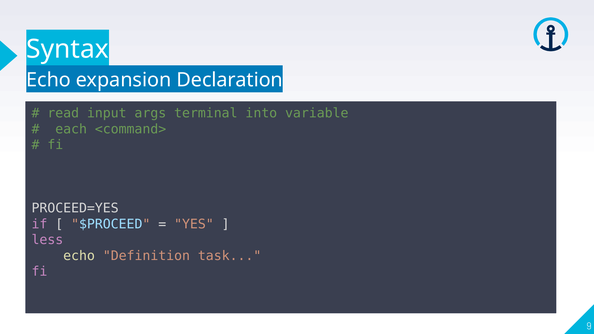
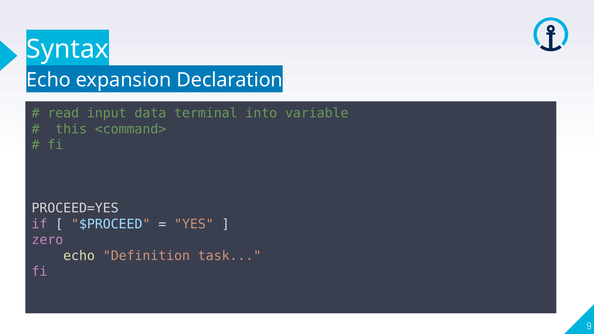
args: args -> data (150, 113)
each: each -> this (71, 129)
less: less -> zero (47, 240)
